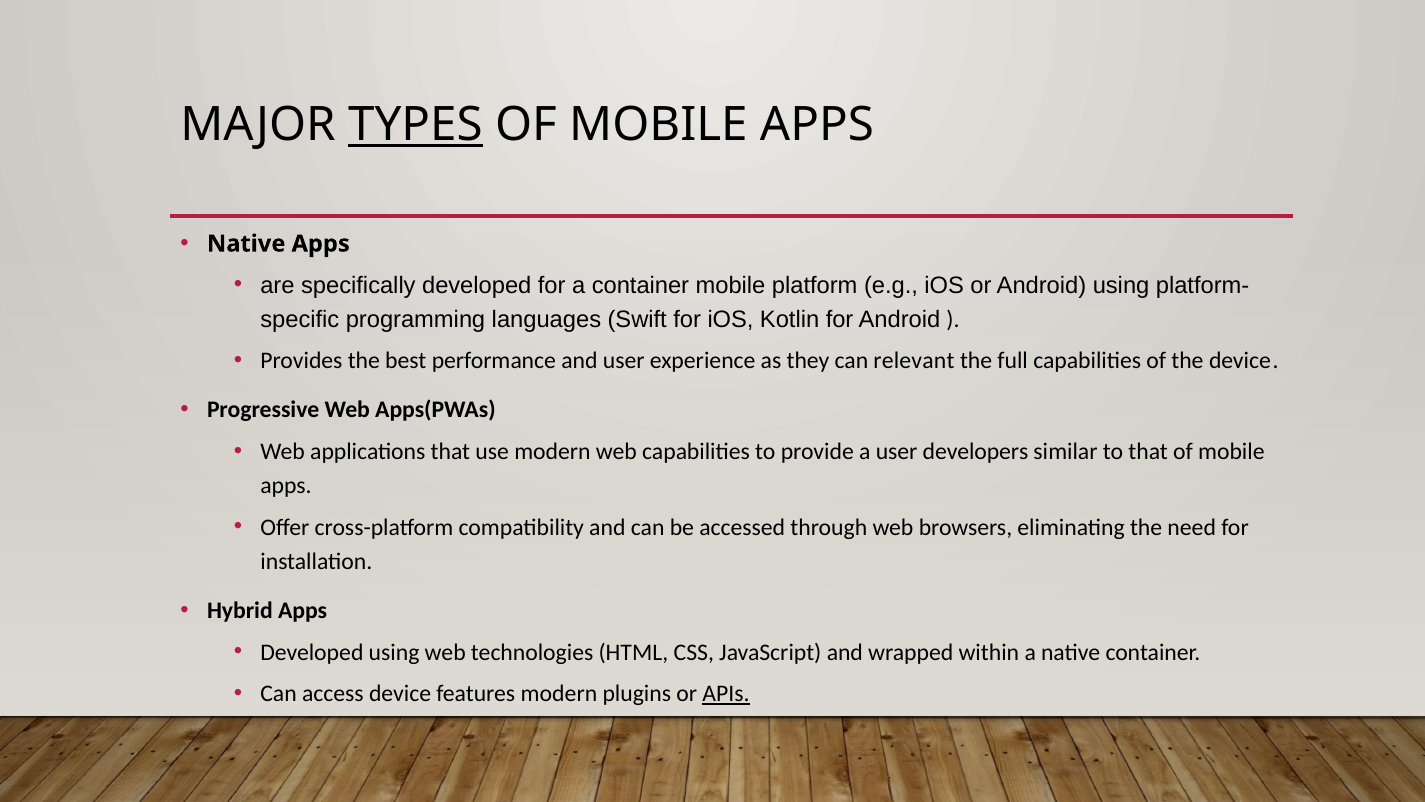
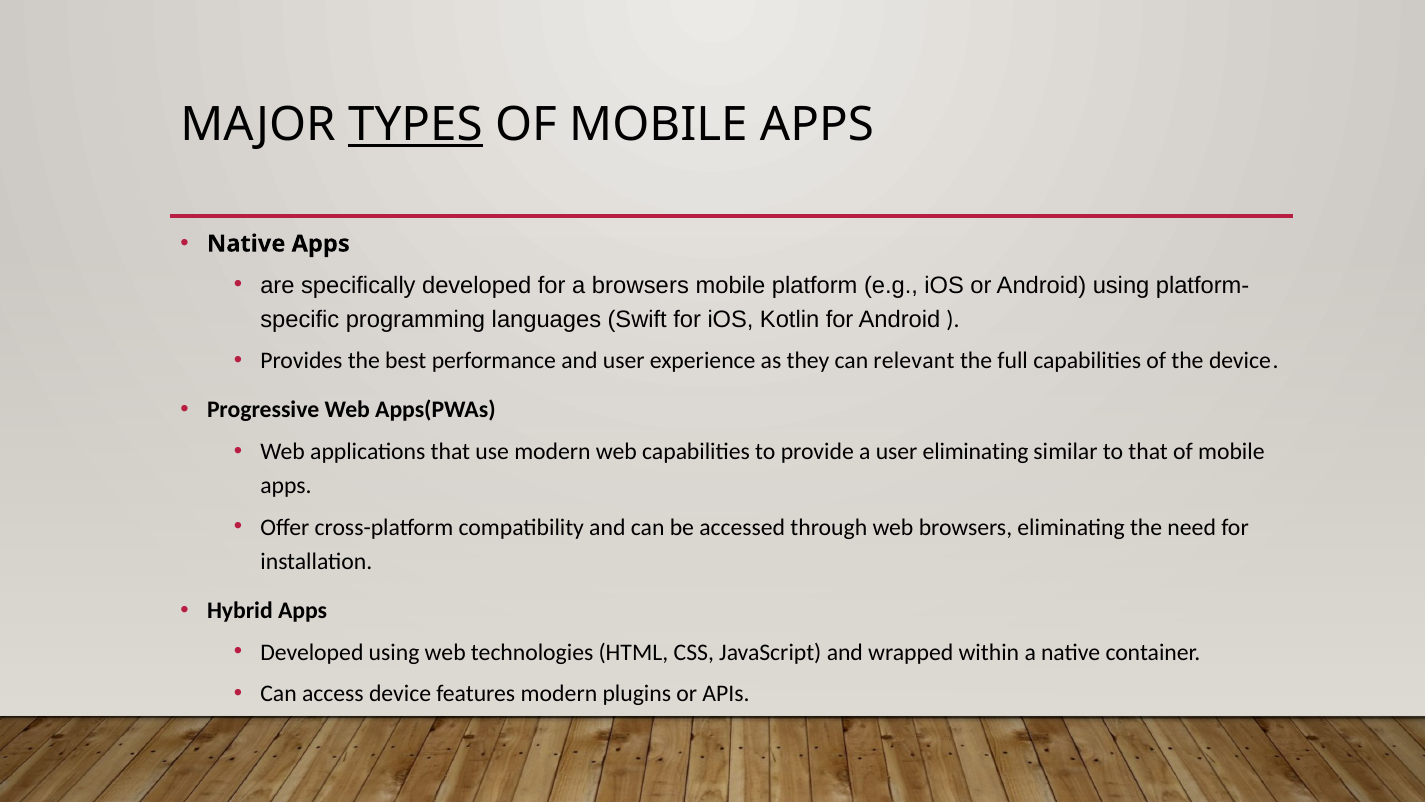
a container: container -> browsers (640, 285)
user developers: developers -> eliminating (976, 451)
APIs underline: present -> none (726, 694)
